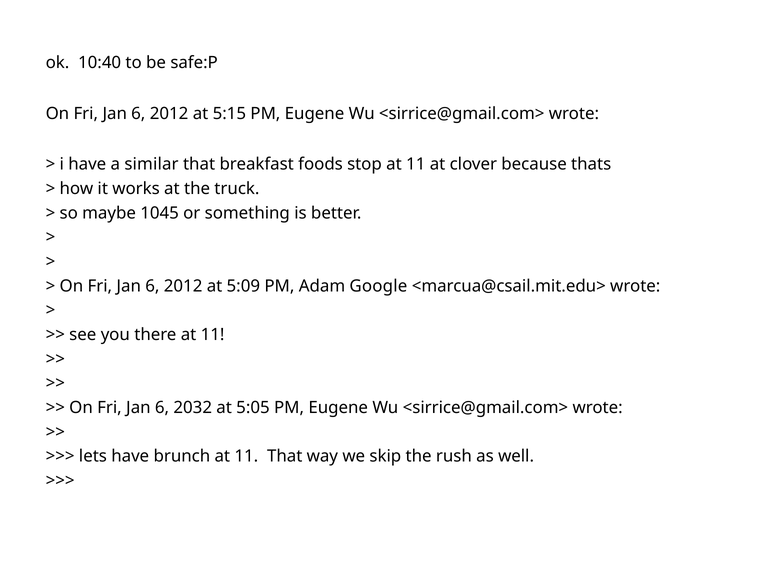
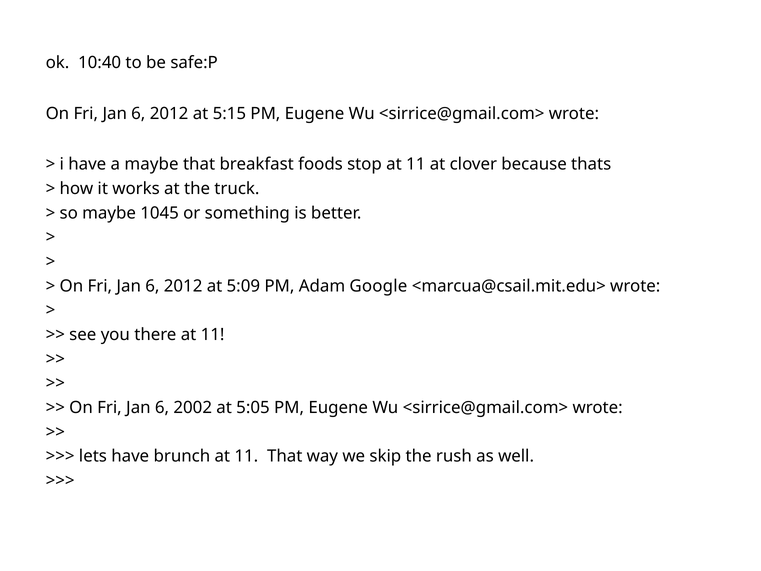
a similar: similar -> maybe (152, 164)
2032: 2032 -> 2002 (193, 408)
